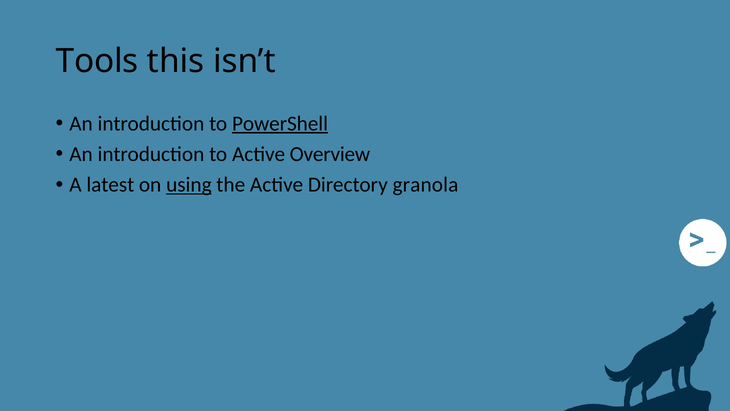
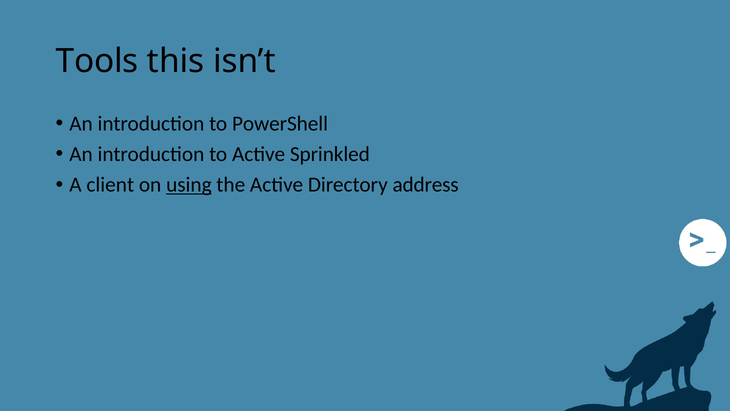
PowerShell underline: present -> none (280, 123)
Overview: Overview -> Sprinkled (330, 154)
latest: latest -> client (110, 185)
granola: granola -> address (426, 185)
